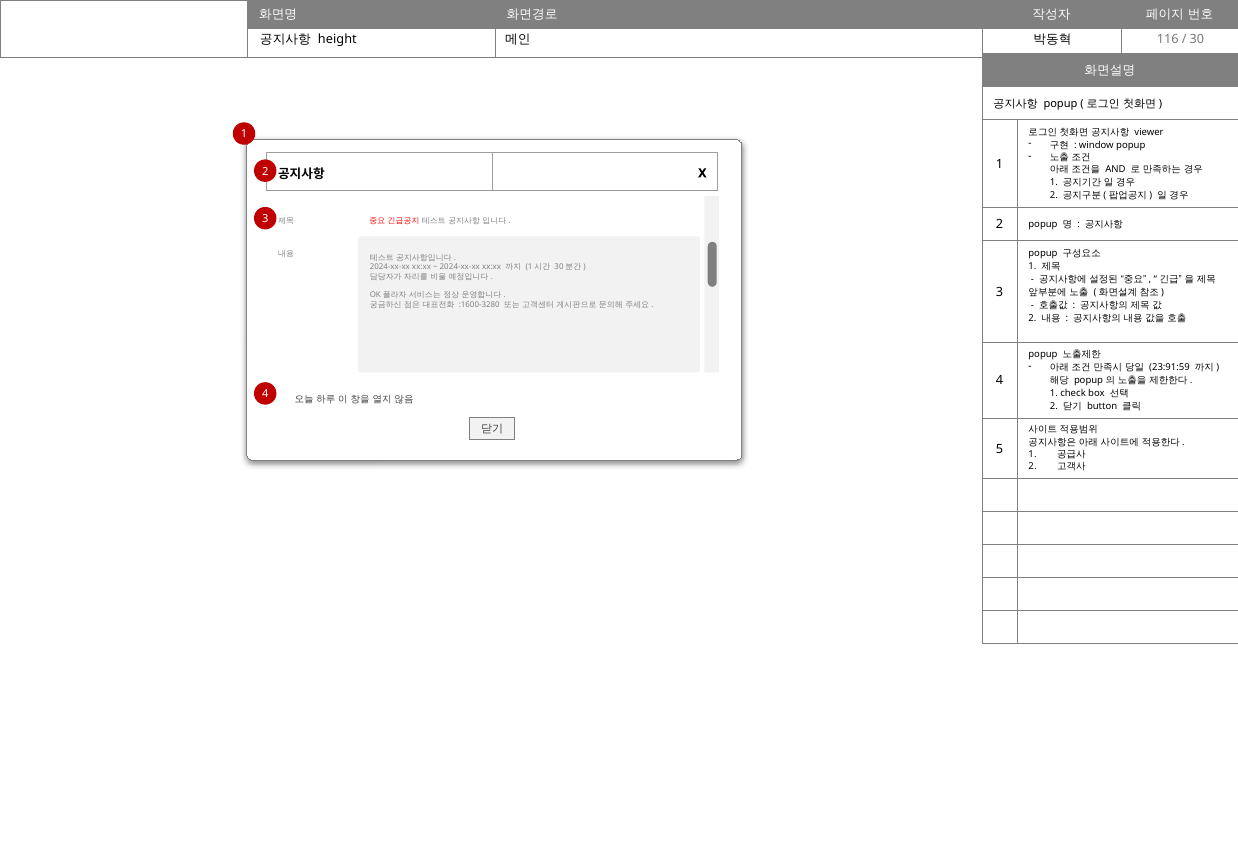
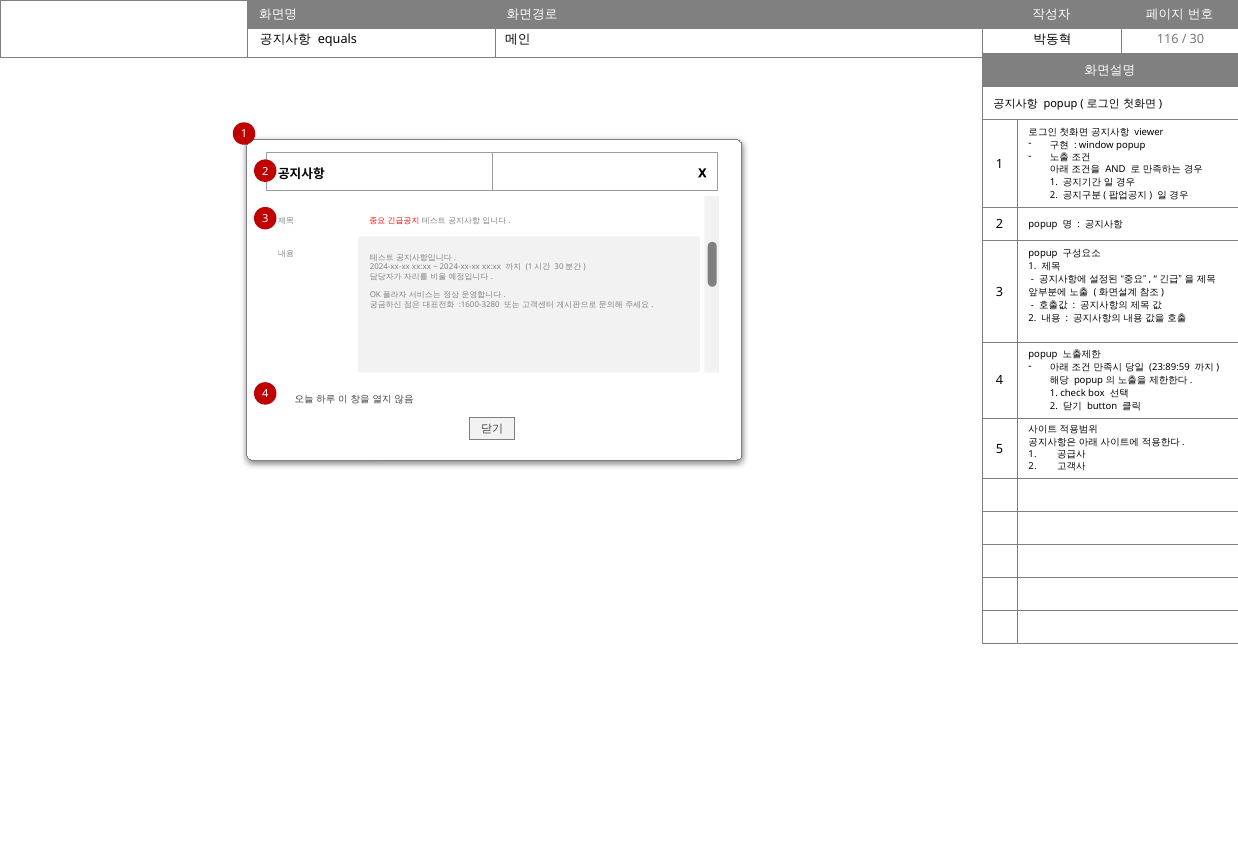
height: height -> equals (337, 39)
23:91:59: 23:91:59 -> 23:89:59 (1169, 367)
